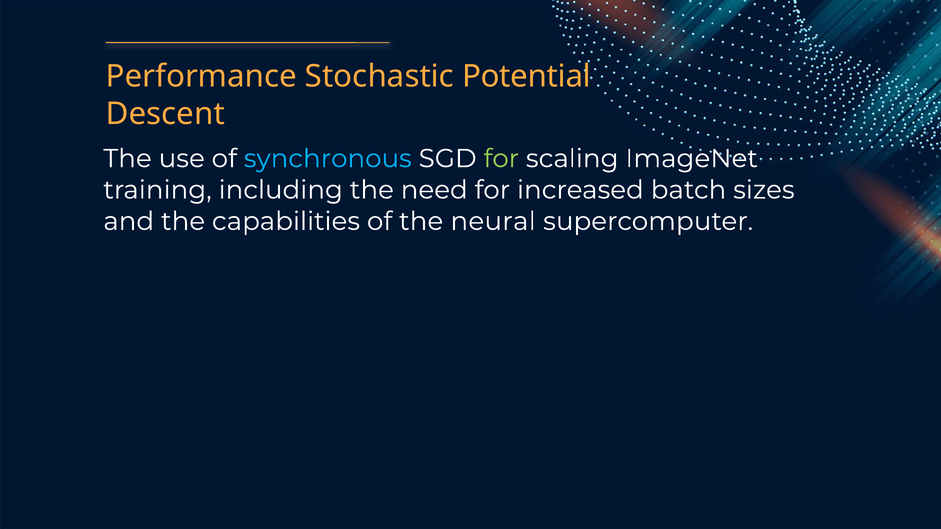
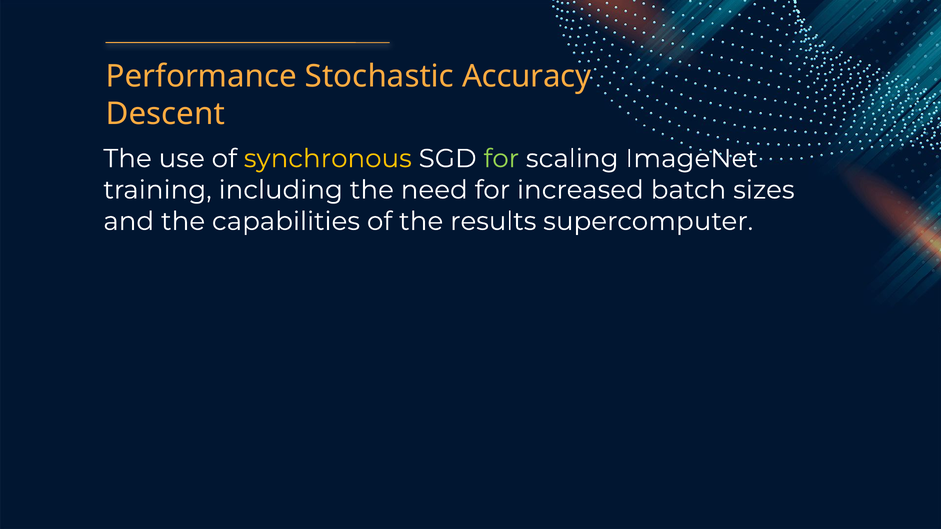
Potential: Potential -> Accuracy (527, 76)
synchronous colour: light blue -> yellow (328, 159)
neural: neural -> results (493, 221)
